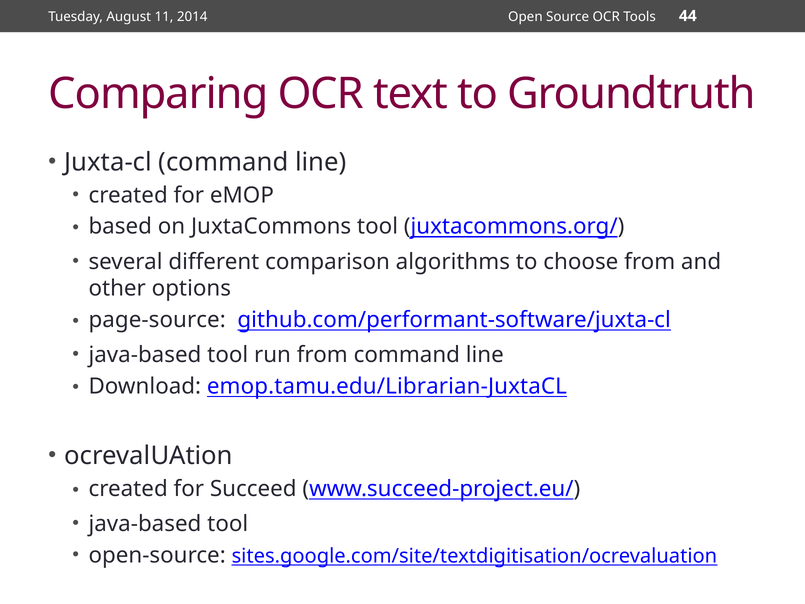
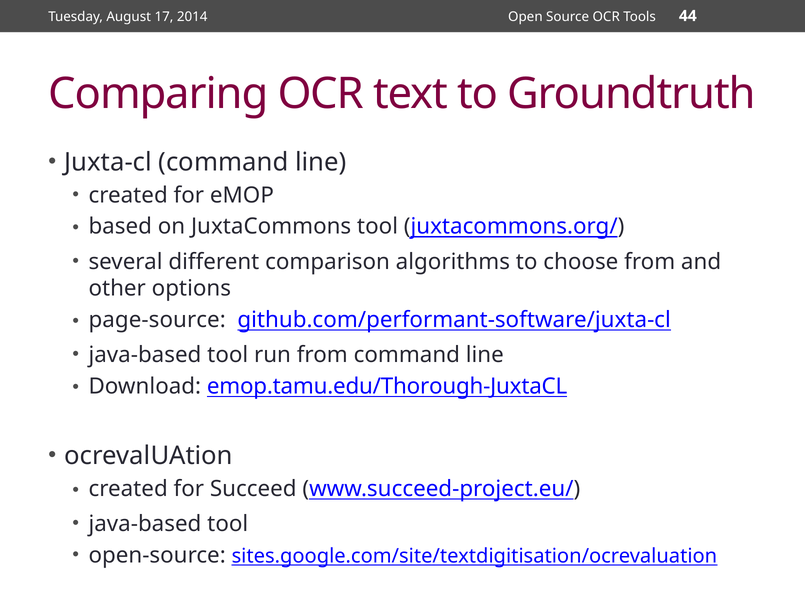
11: 11 -> 17 (164, 17)
emop.tamu.edu/Librarian-JuxtaCL: emop.tamu.edu/Librarian-JuxtaCL -> emop.tamu.edu/Thorough-JuxtaCL (387, 386)
